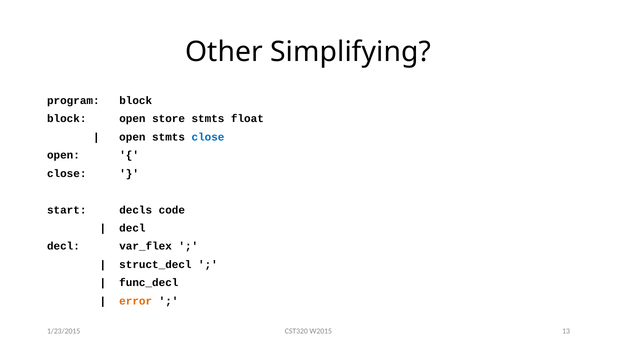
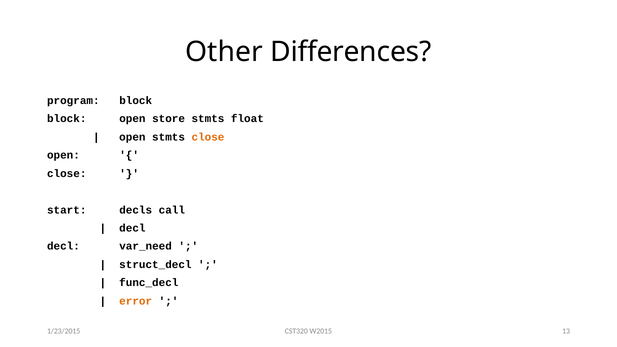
Simplifying: Simplifying -> Differences (351, 52)
close colour: blue -> orange (208, 137)
code: code -> call (172, 210)
var_flex: var_flex -> var_need (146, 246)
